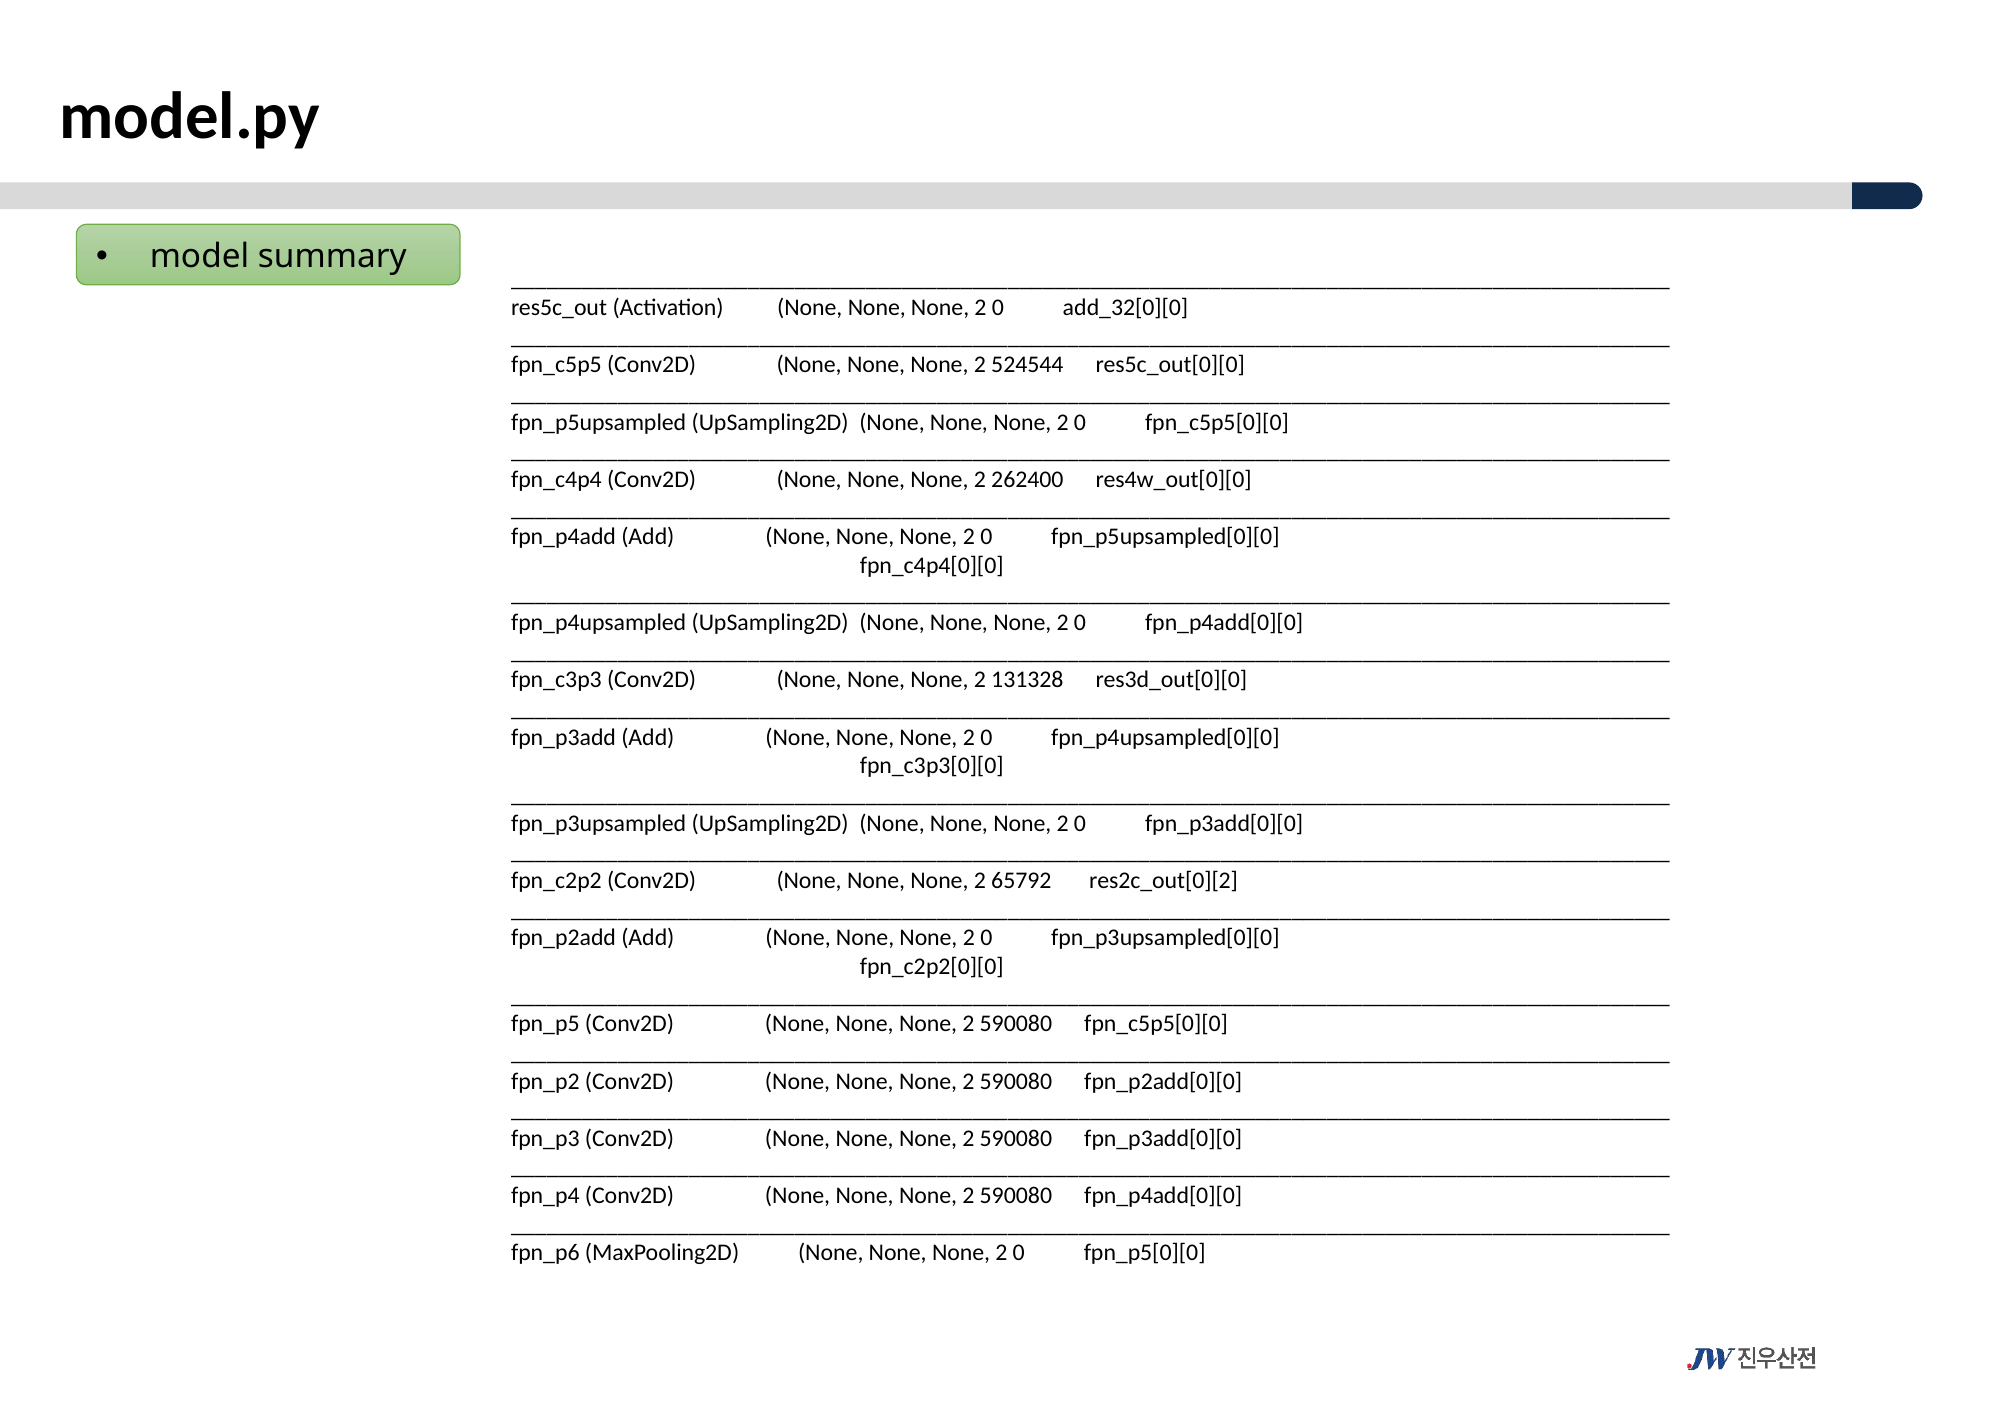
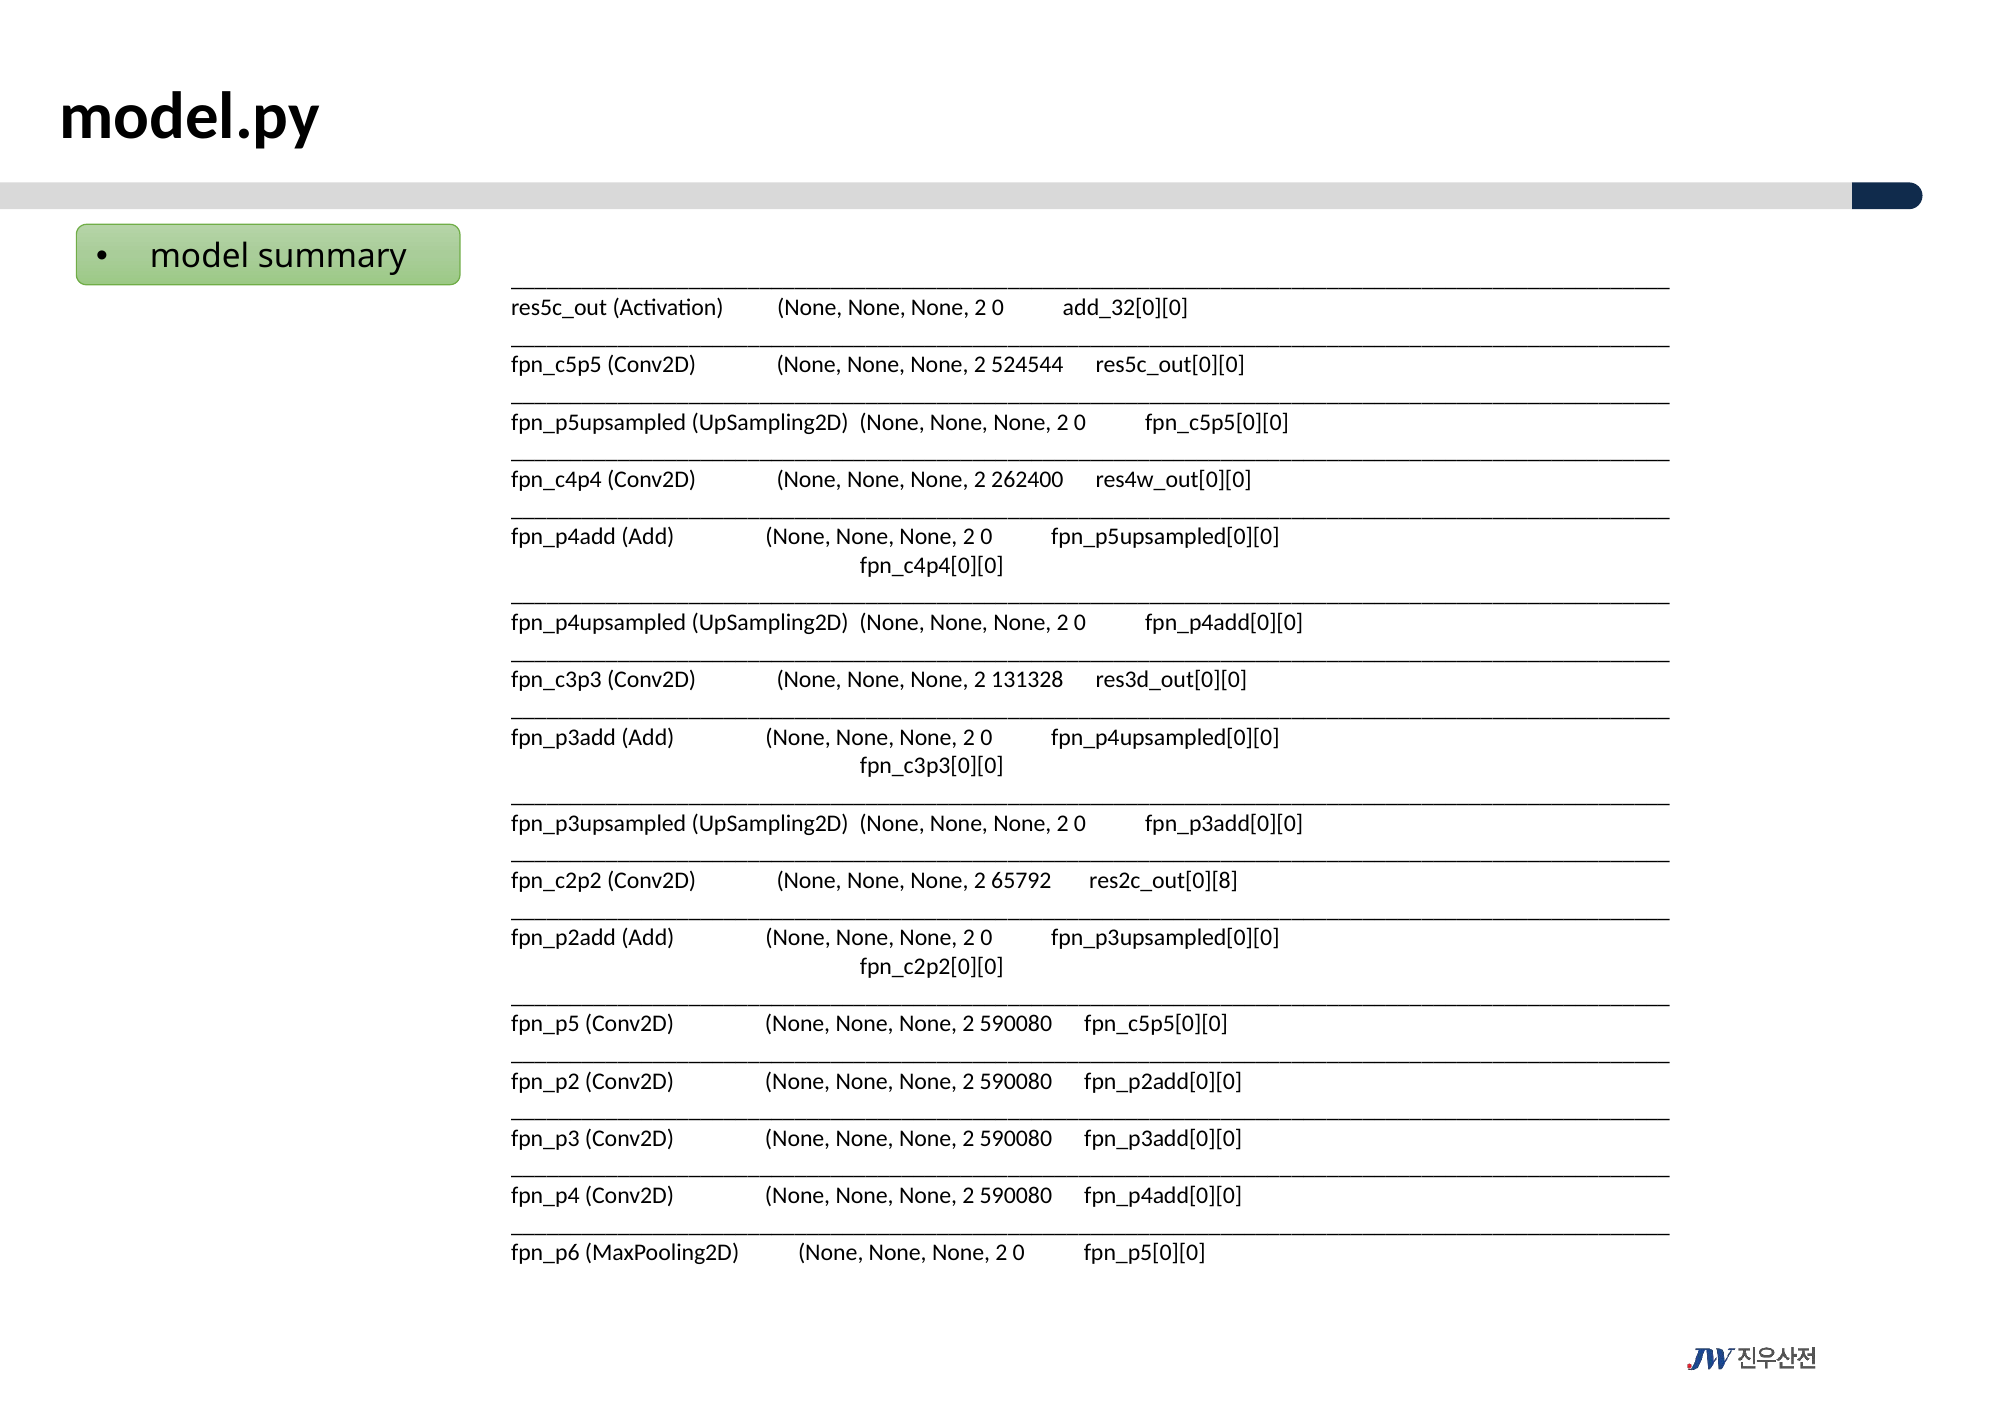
res2c_out[0][2: res2c_out[0][2 -> res2c_out[0][8 (1164, 881)
